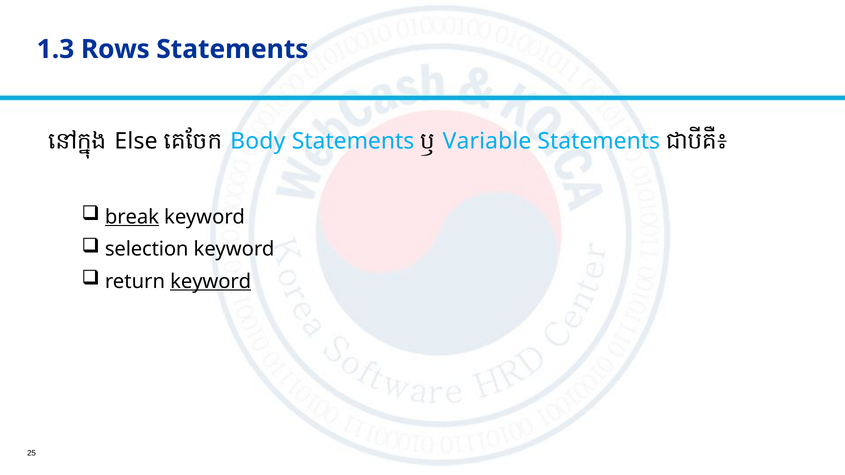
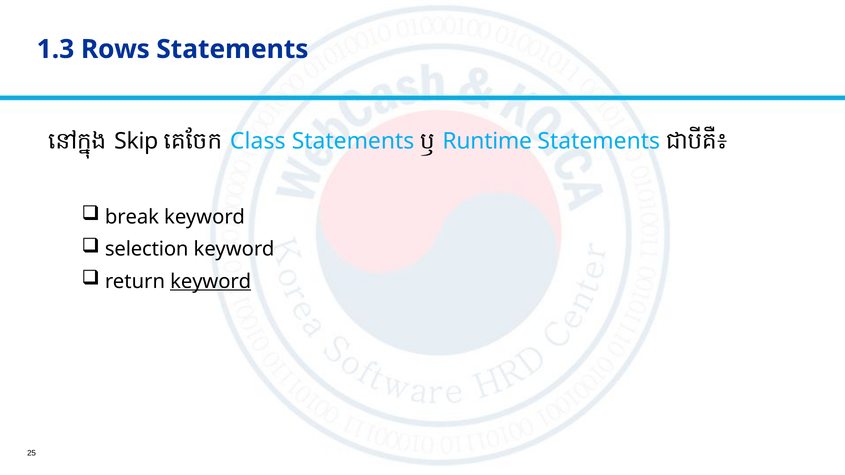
Else: Else -> Skip (136, 141)
Body: Body -> Class (258, 141)
Variable: Variable -> Runtime (487, 141)
break underline: present -> none (132, 217)
